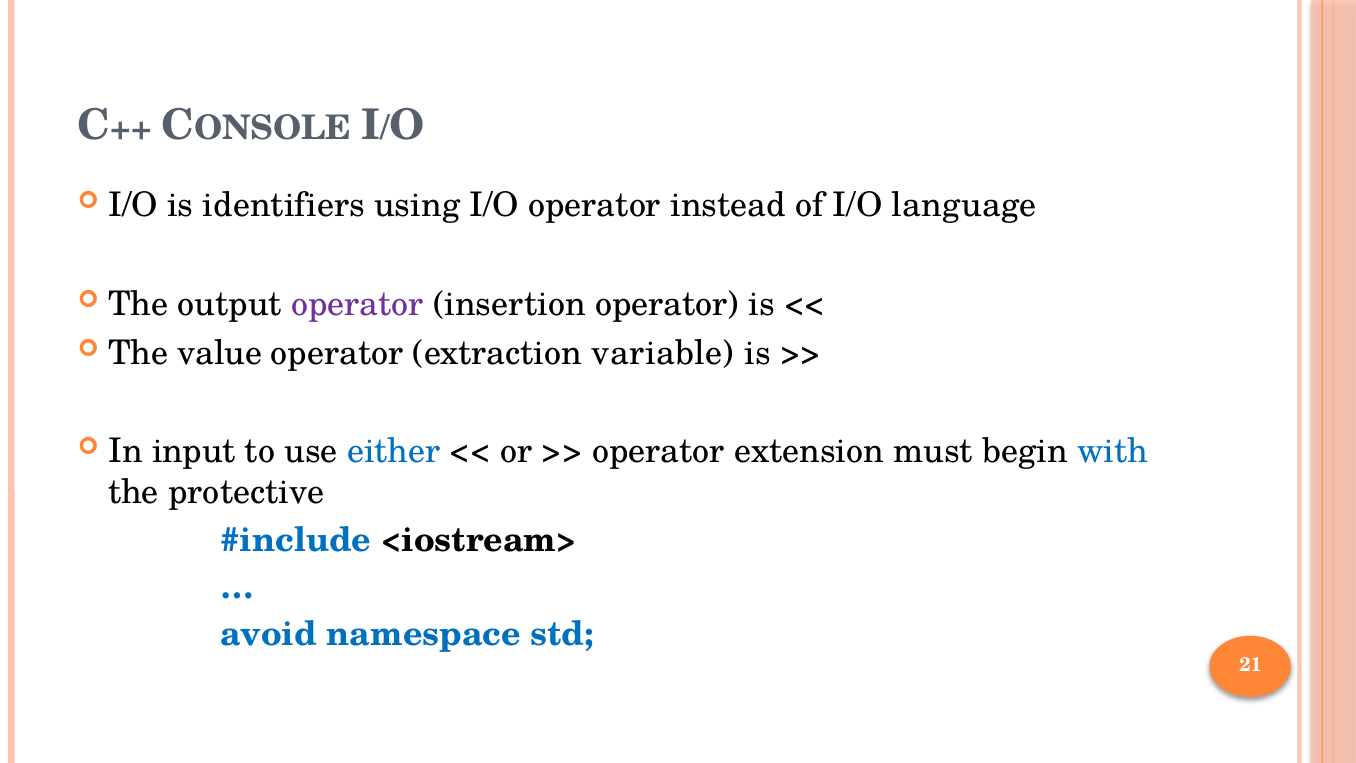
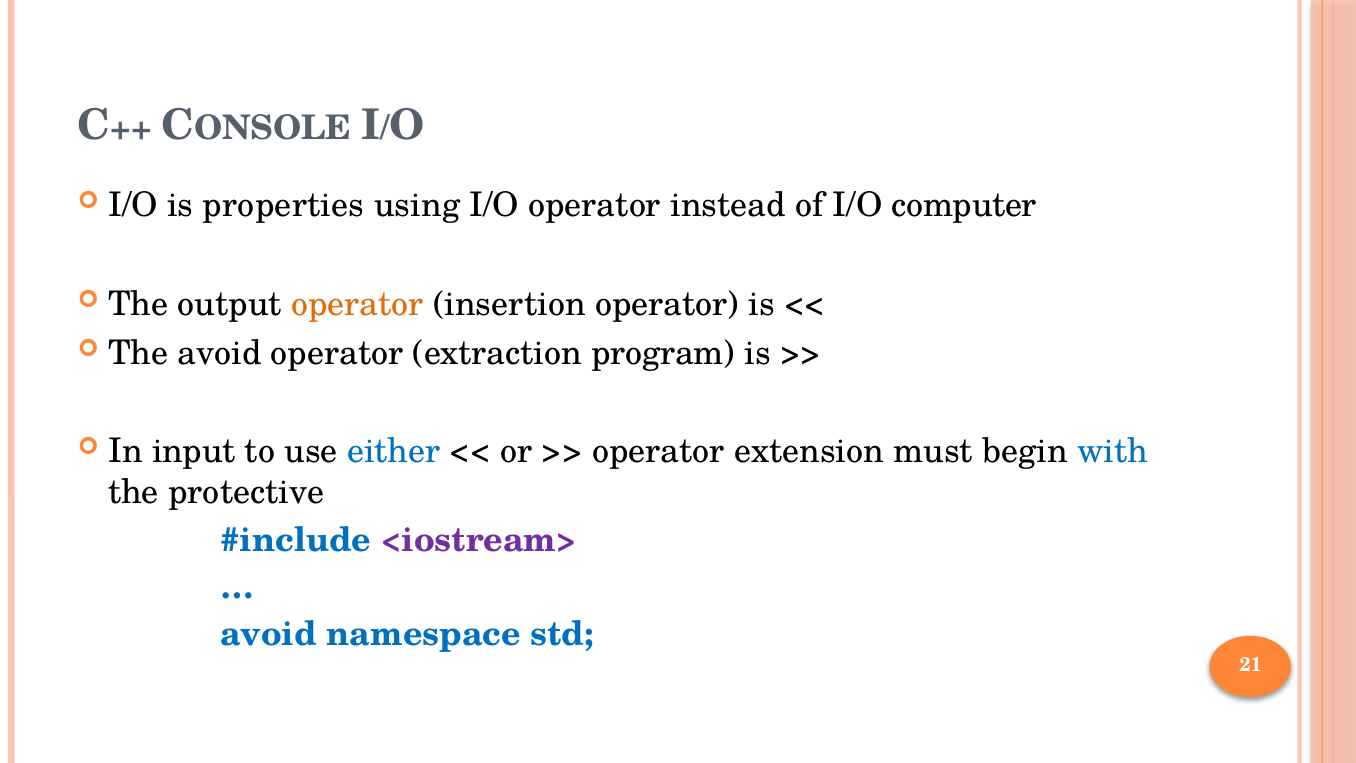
identifiers: identifiers -> properties (284, 206)
language: language -> computer (964, 206)
operator colour: purple -> orange (358, 304)
The value: value -> avoid (220, 353)
variable: variable -> program (663, 353)
<iostream> colour: black -> purple (479, 540)
